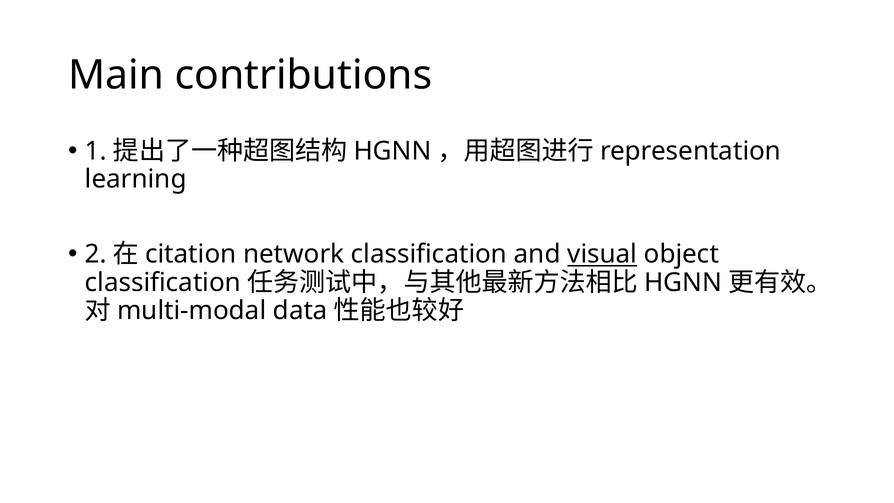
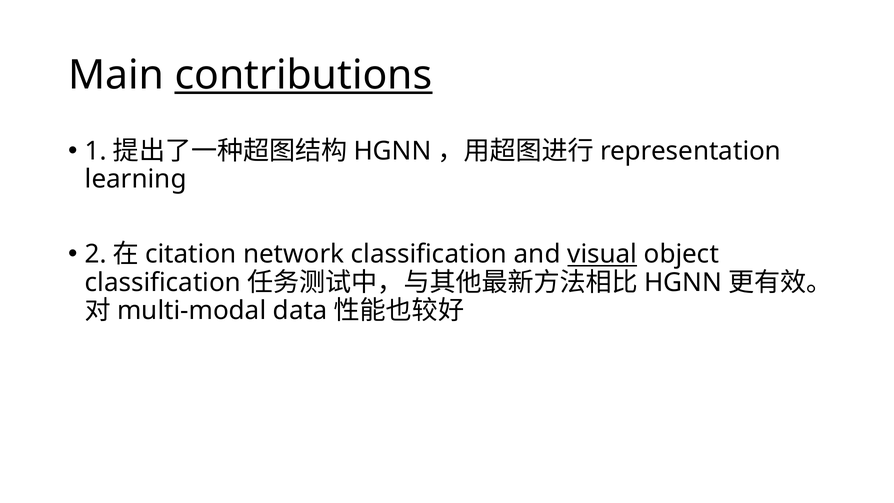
contributions underline: none -> present (304, 75)
